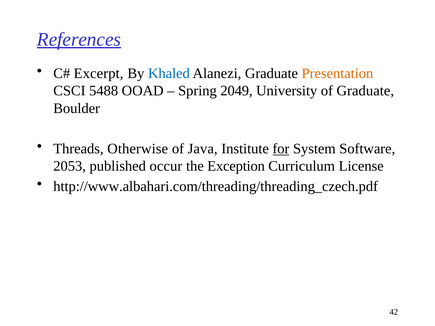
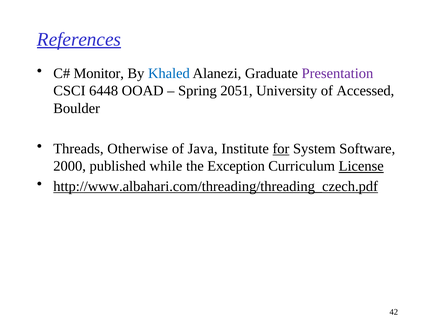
Excerpt: Excerpt -> Monitor (99, 74)
Presentation colour: orange -> purple (337, 74)
5488: 5488 -> 6448 (104, 91)
2049: 2049 -> 2051 (236, 91)
of Graduate: Graduate -> Accessed (365, 91)
2053: 2053 -> 2000 (70, 166)
occur: occur -> while (166, 166)
License underline: none -> present (361, 166)
http://www.albahari.com/threading/threading_czech.pdf underline: none -> present (216, 187)
